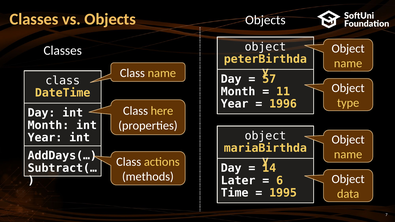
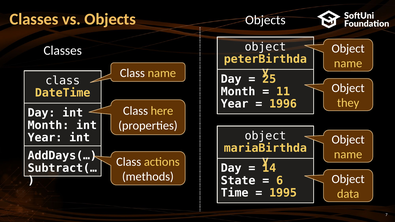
57: 57 -> 25 (269, 79)
type: type -> they (348, 103)
Later: Later -> State (238, 181)
